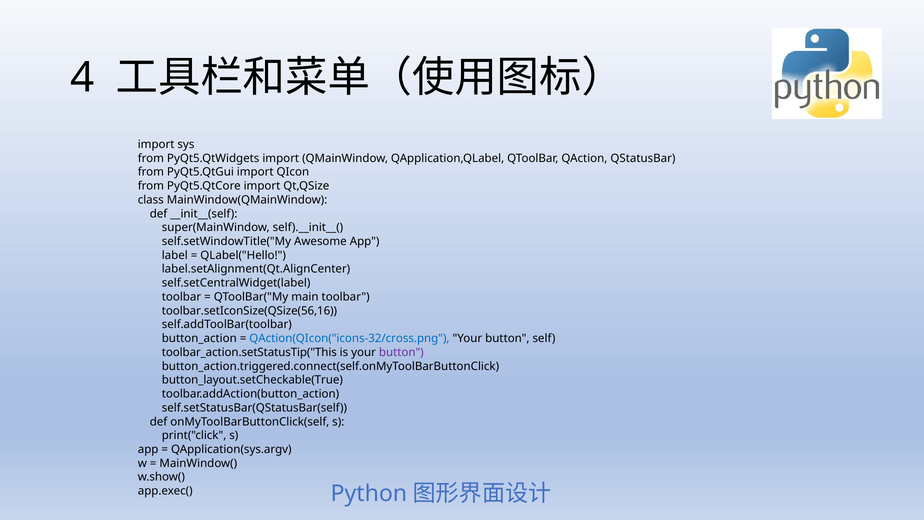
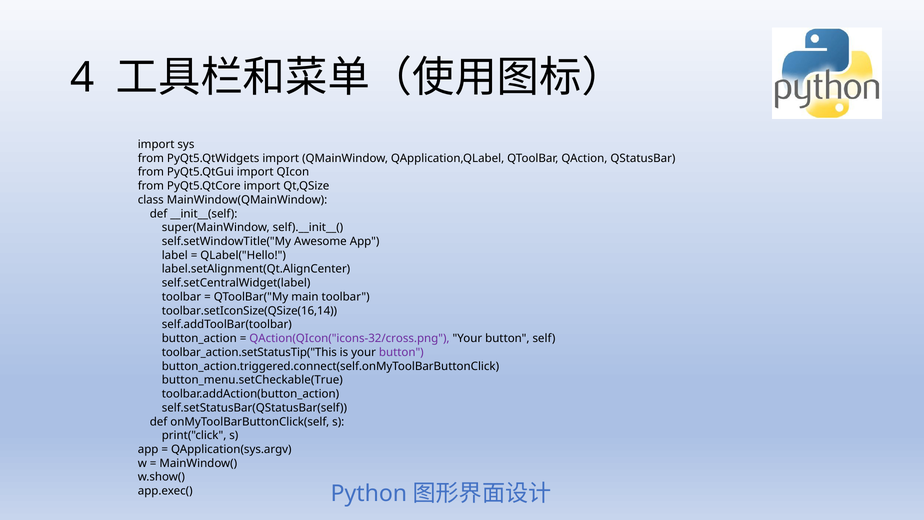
toolbar.setIconSize(QSize(56,16: toolbar.setIconSize(QSize(56,16 -> toolbar.setIconSize(QSize(16,14 (249, 311)
QAction(QIcon("icons-32/cross.png colour: blue -> purple (349, 338)
button_layout.setCheckable(True: button_layout.setCheckable(True -> button_menu.setCheckable(True (252, 380)
